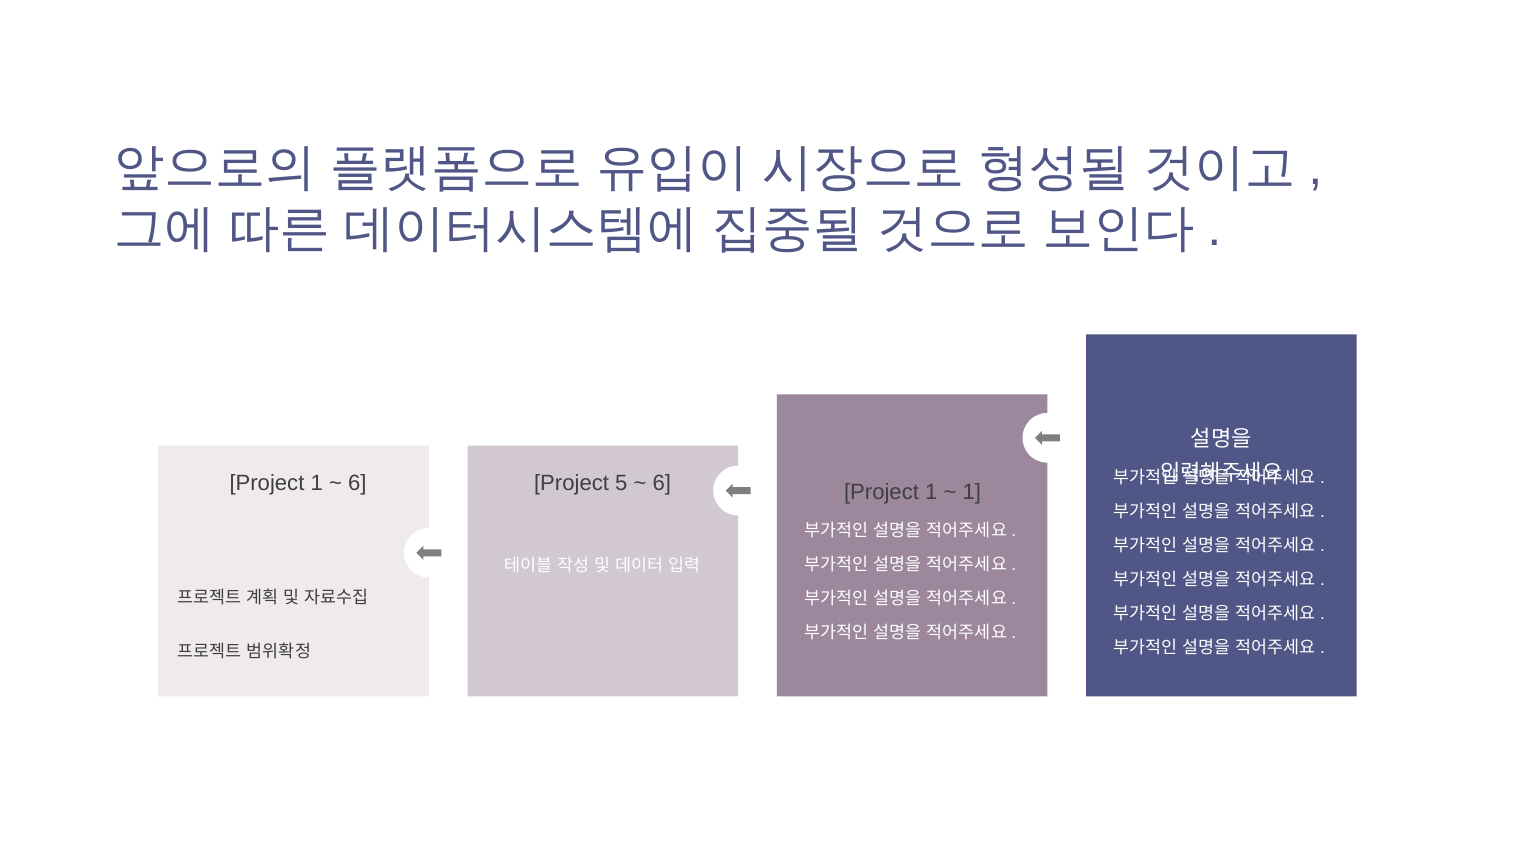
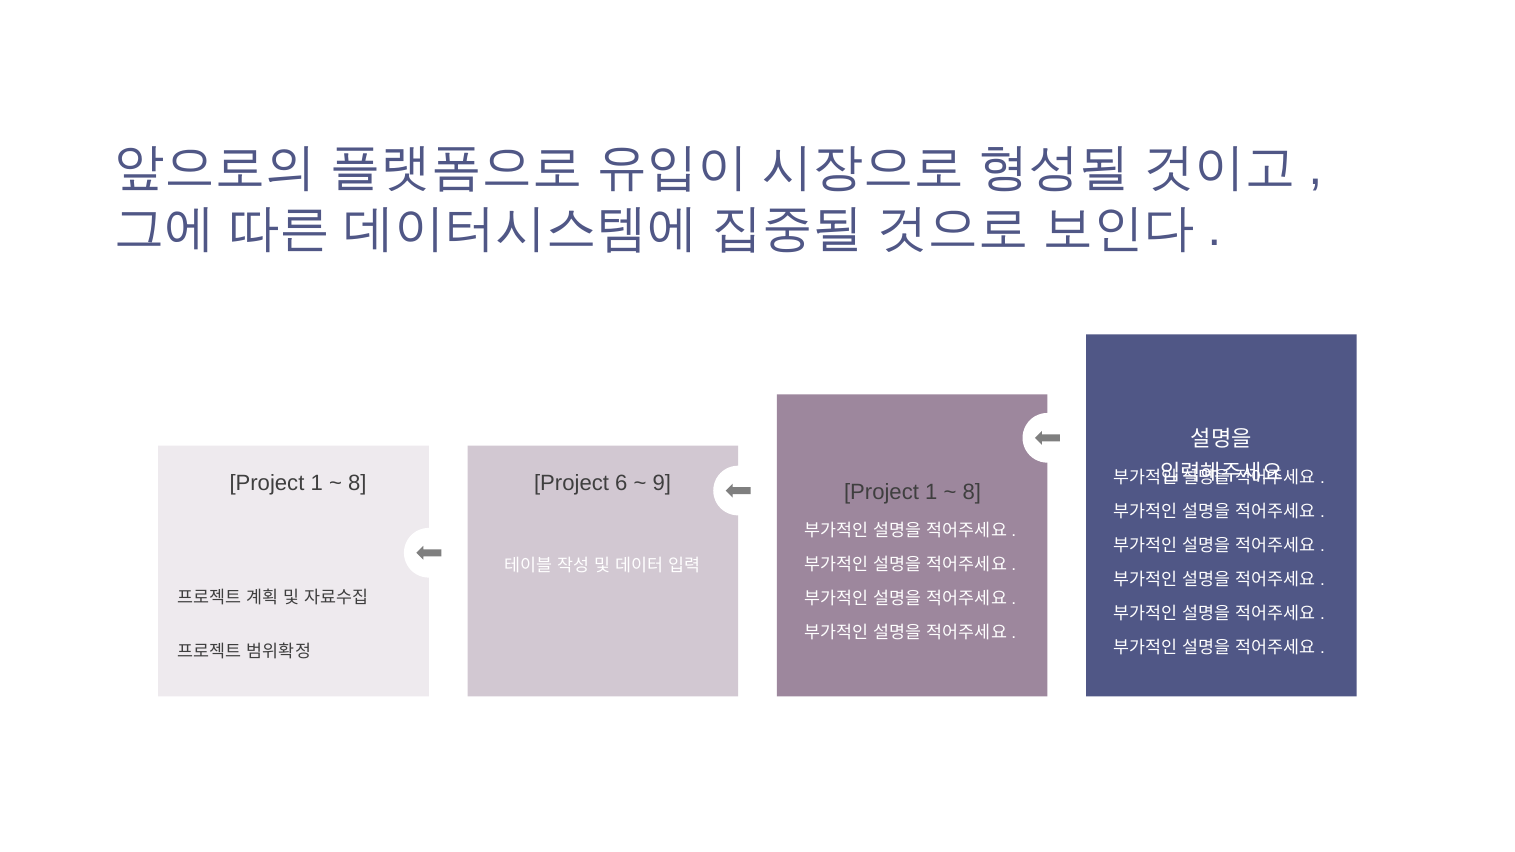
6: 6 -> 8 (357, 483)
5: 5 -> 6 (621, 483)
6: 6 -> 9 (662, 483)
1: 1 -> 8 (972, 492)
